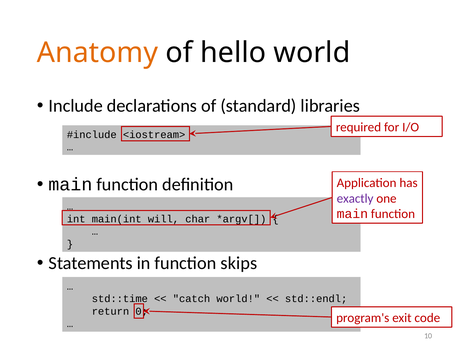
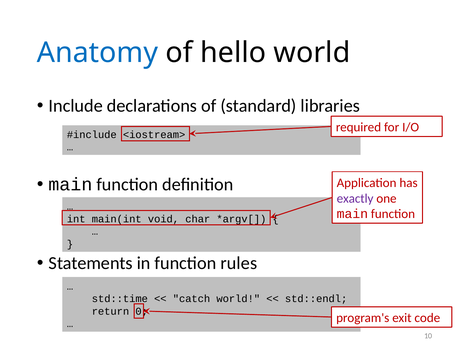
Anatomy colour: orange -> blue (97, 53)
will: will -> void (163, 219)
skips: skips -> rules (239, 263)
